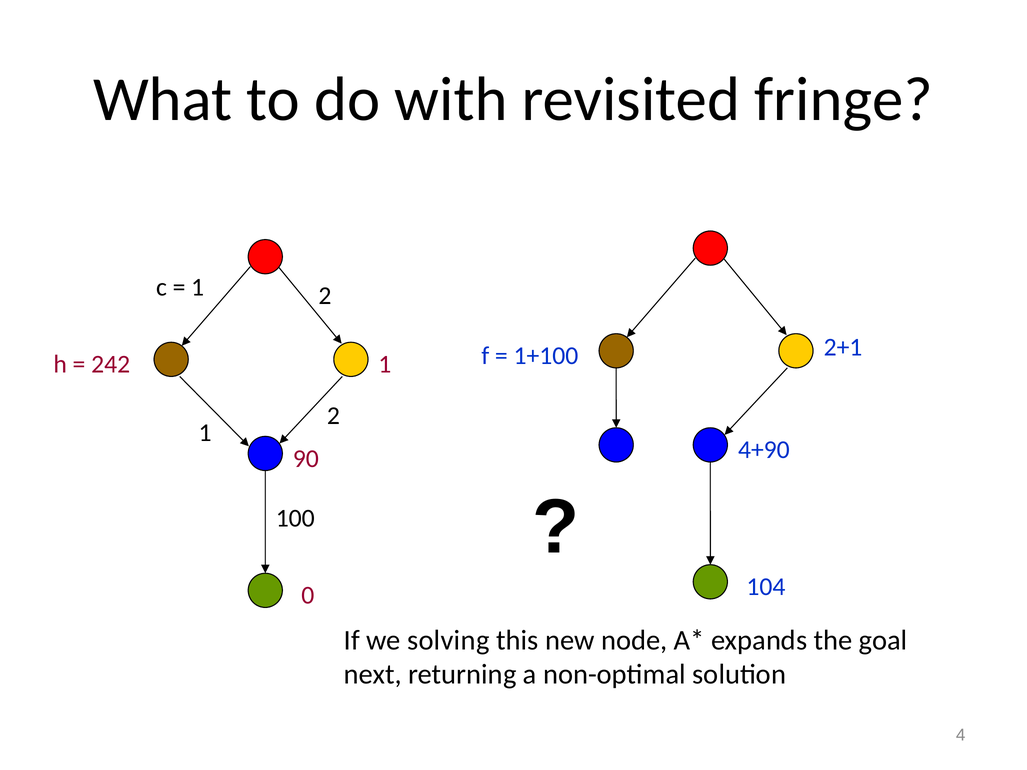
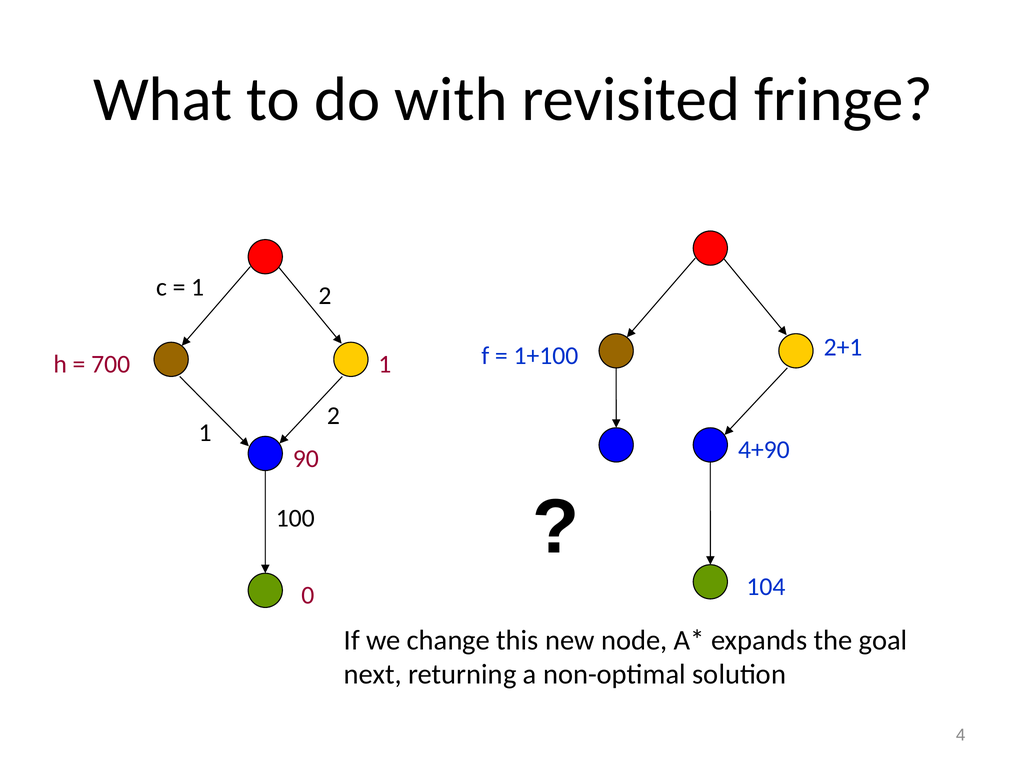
242: 242 -> 700 (111, 365)
solving: solving -> change (448, 640)
